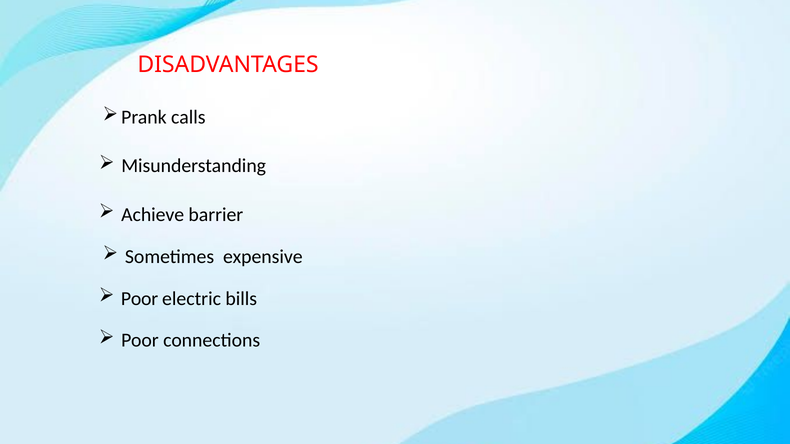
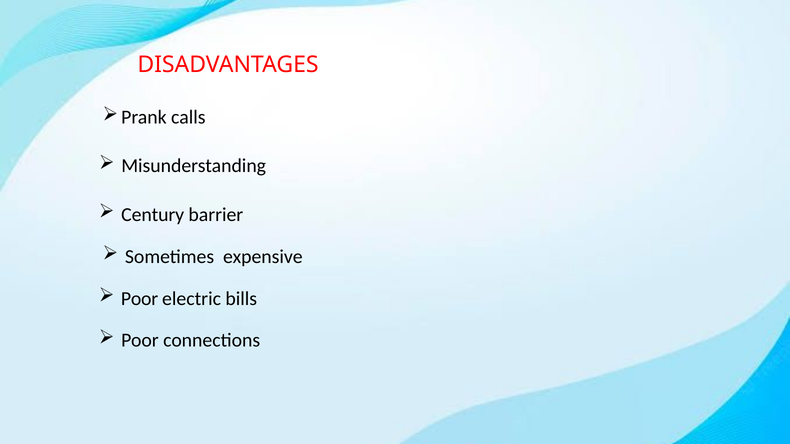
Achieve: Achieve -> Century (153, 215)
